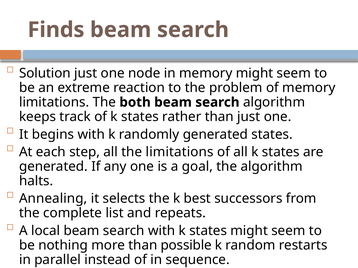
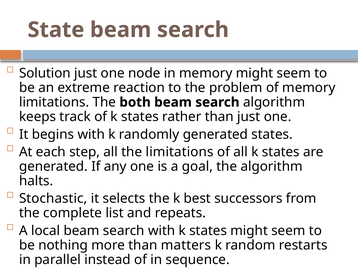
Finds: Finds -> State (56, 30)
Annealing: Annealing -> Stochastic (53, 199)
possible: possible -> matters (186, 246)
